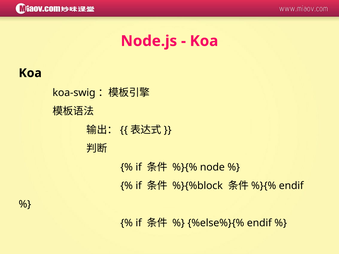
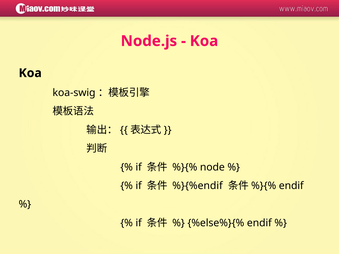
%}{%block: %}{%block -> %}{%endif (198, 186)
